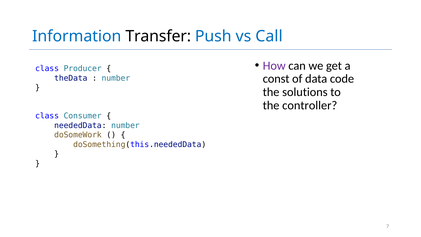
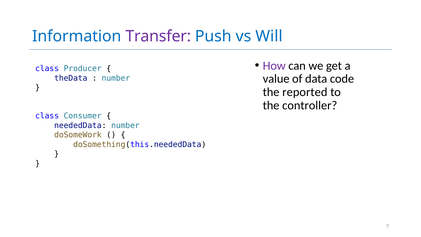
Transfer colour: black -> purple (158, 36)
Call: Call -> Will (269, 36)
const: const -> value (276, 79)
solutions: solutions -> reported (305, 92)
